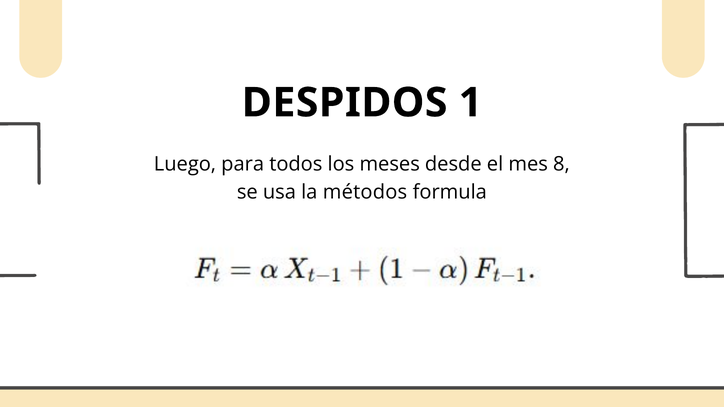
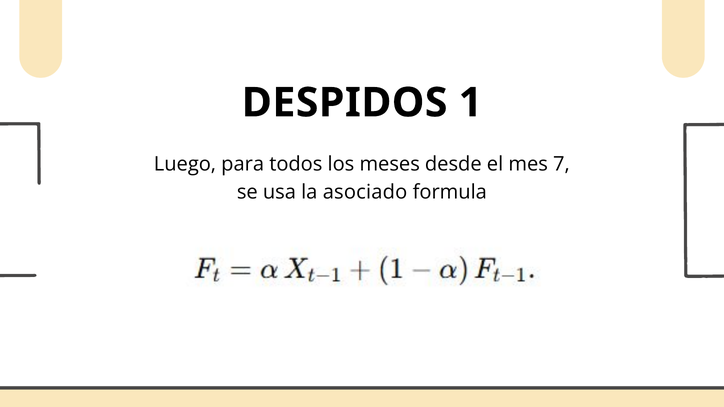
8: 8 -> 7 (561, 164)
métodos: métodos -> asociado (365, 192)
